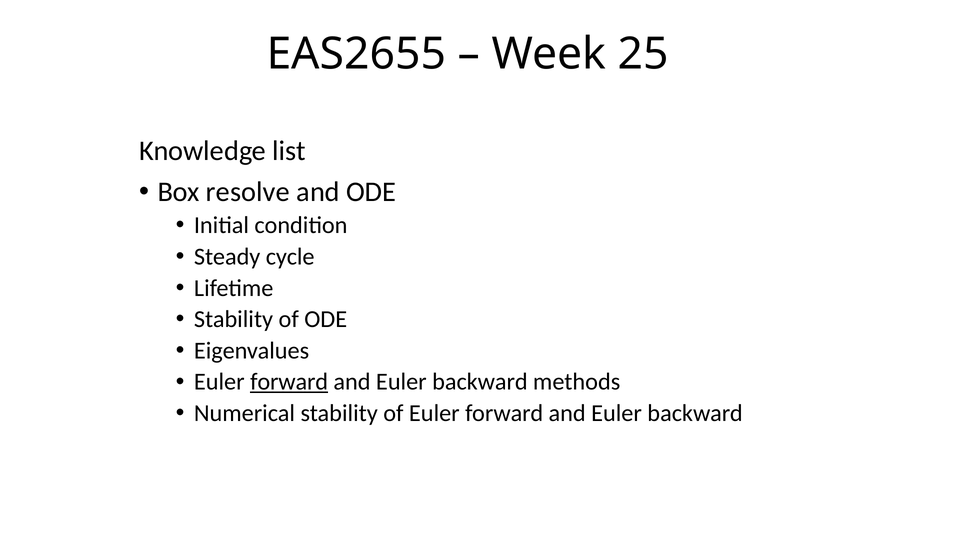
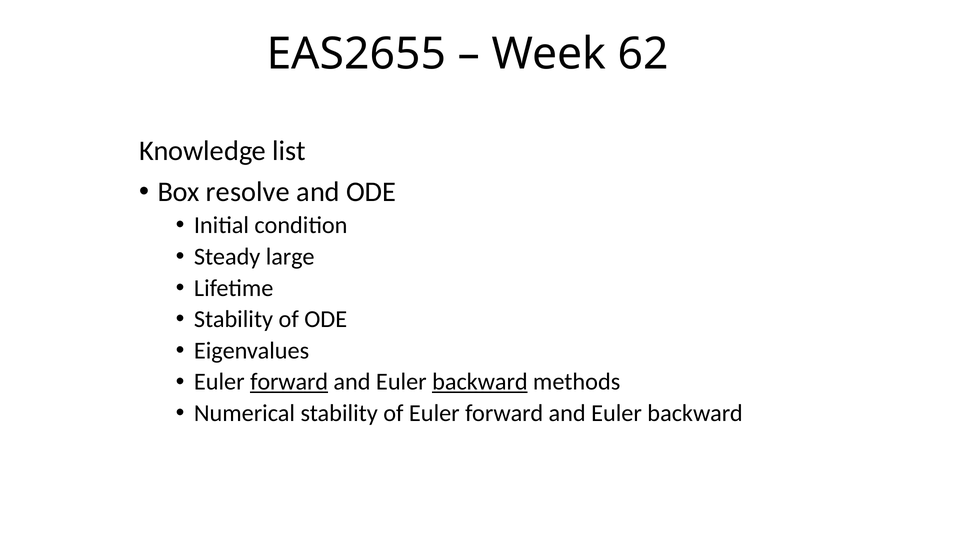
25: 25 -> 62 (643, 54)
cycle: cycle -> large (290, 257)
backward underline: none -> present (480, 382)
